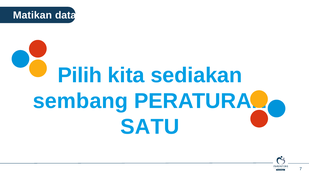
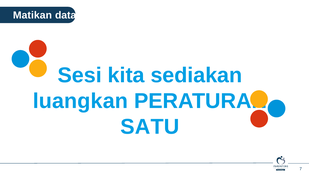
Pilih: Pilih -> Sesi (80, 75)
sembang: sembang -> luangkan (80, 101)
